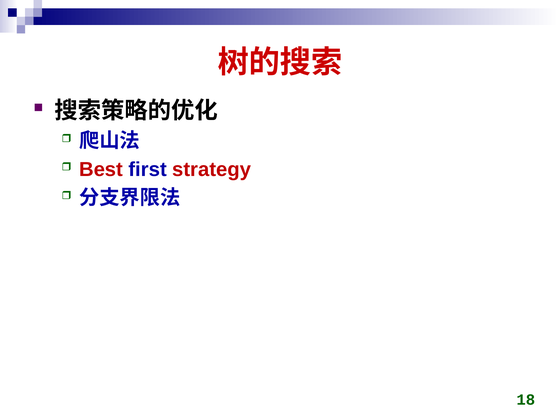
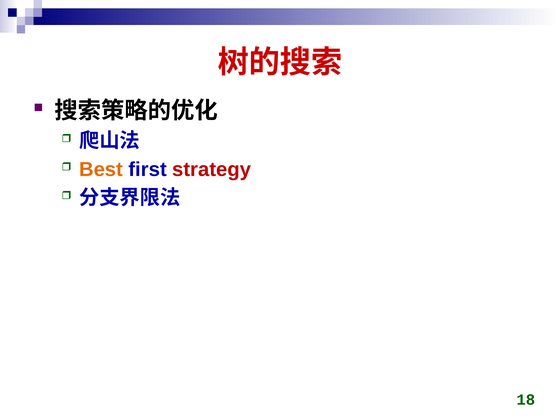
Best colour: red -> orange (101, 169)
